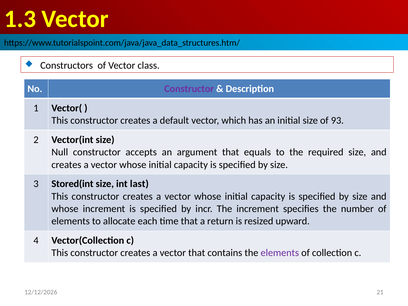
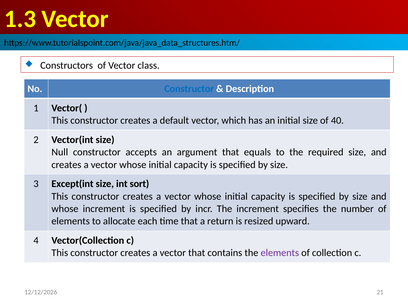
Constructor colour: purple -> blue (189, 89)
93: 93 -> 40 (337, 121)
Stored(int: Stored(int -> Except(int (72, 184)
last: last -> sort (139, 184)
